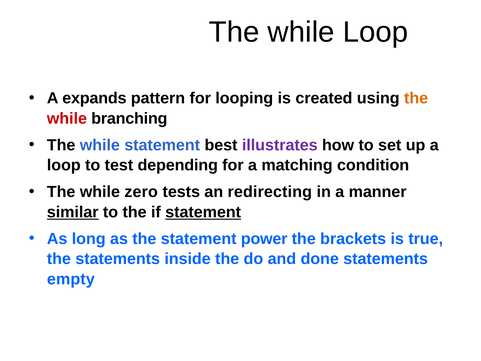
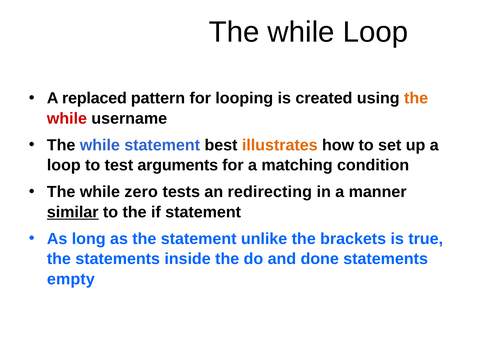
expands: expands -> replaced (94, 98)
branching: branching -> username (129, 118)
illustrates colour: purple -> orange (280, 145)
depending: depending -> arguments (178, 165)
statement underline: present -> none (203, 212)
power: power -> unlike (264, 239)
